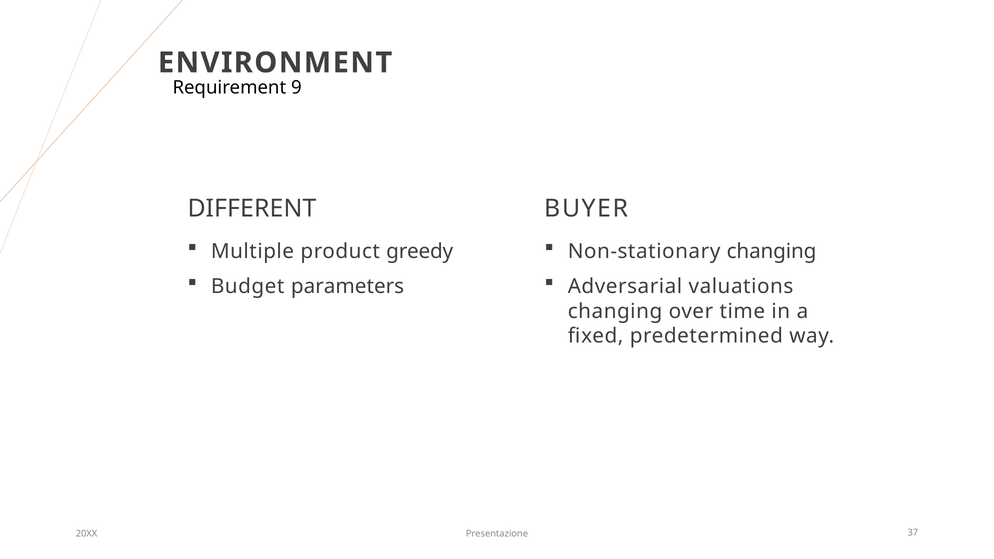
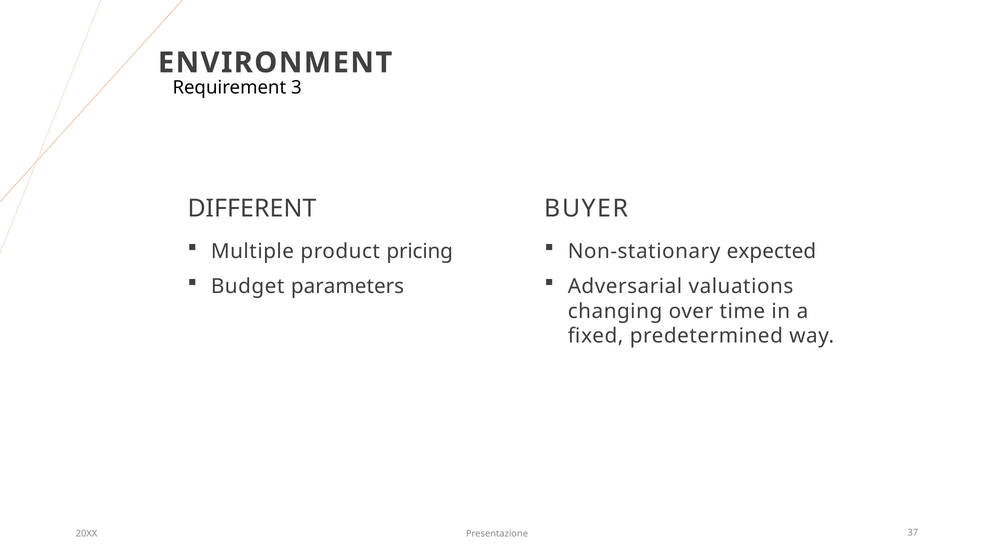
9: 9 -> 3 (296, 88)
greedy: greedy -> pricing (420, 251)
Non-stationary changing: changing -> expected (771, 251)
